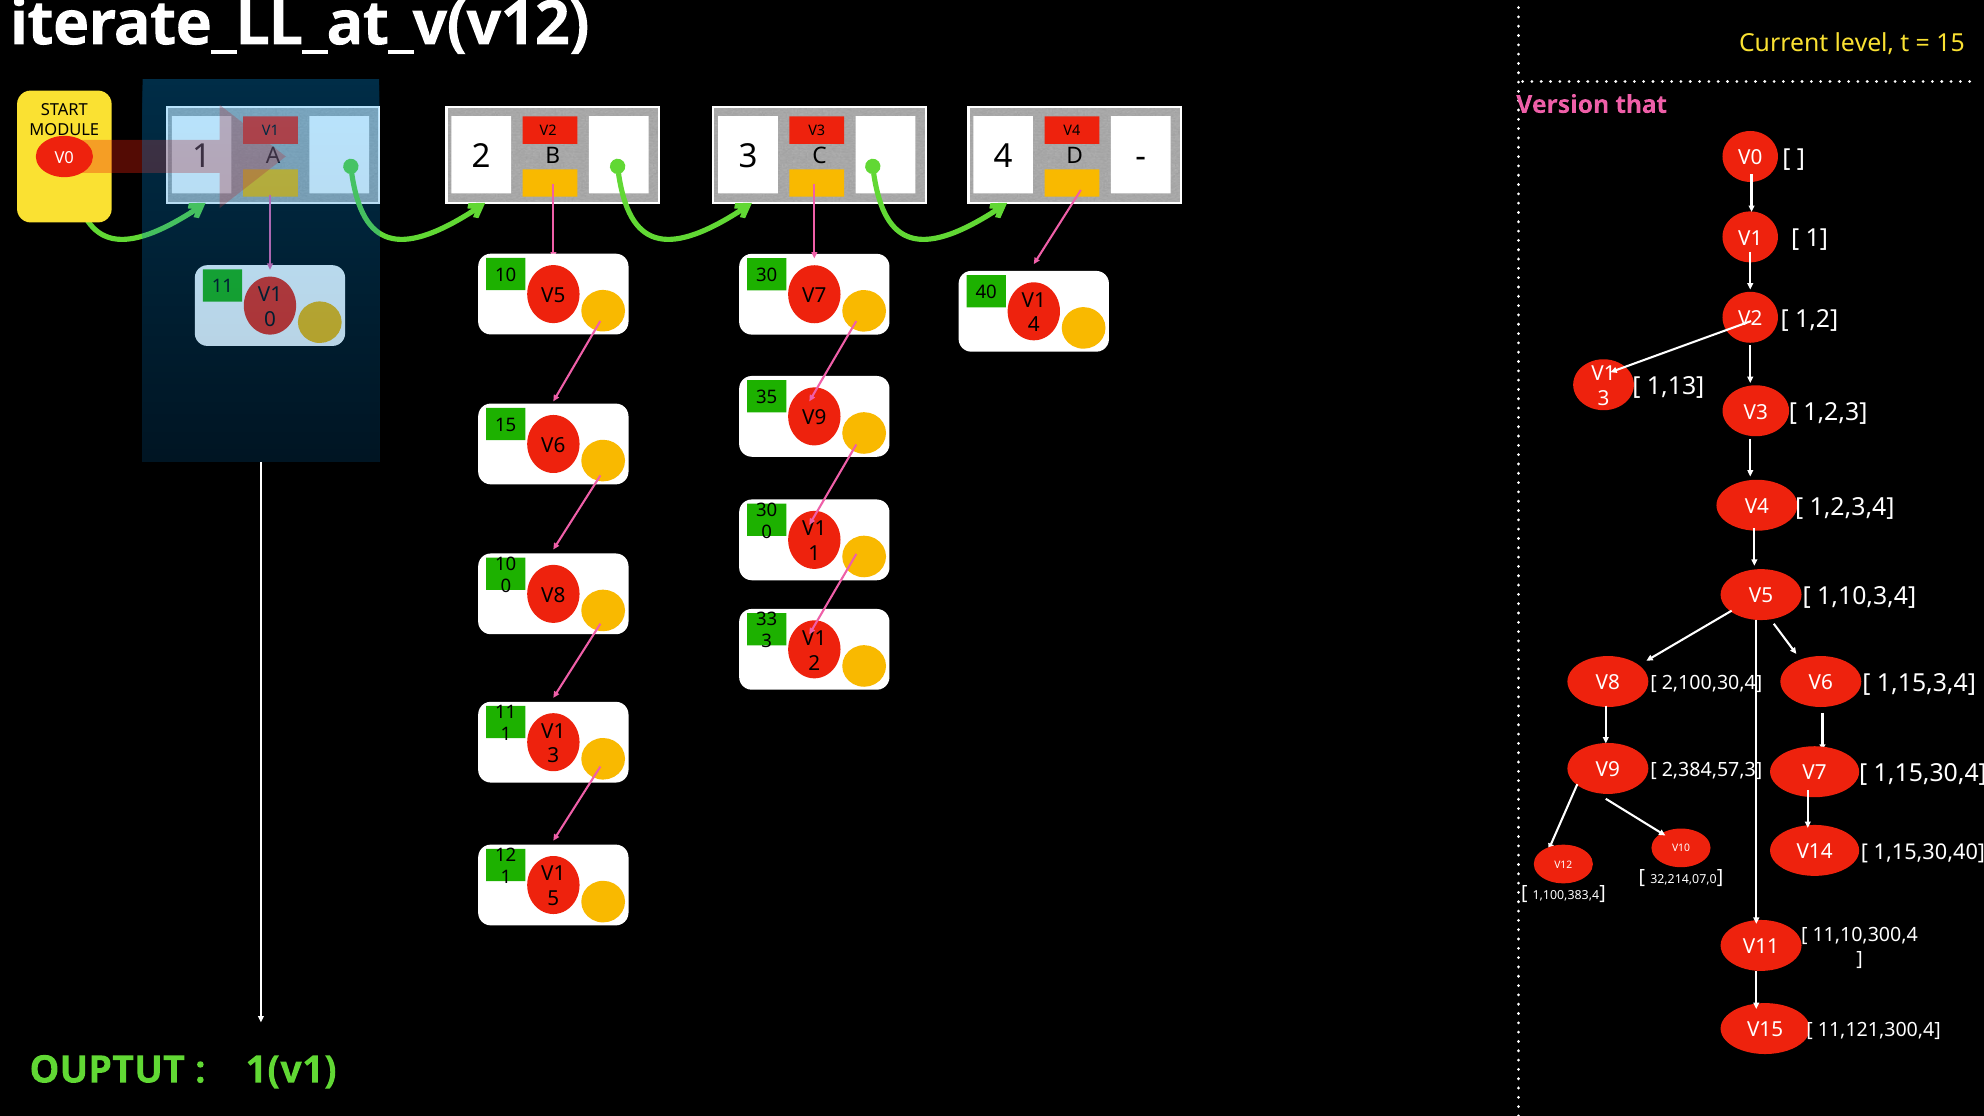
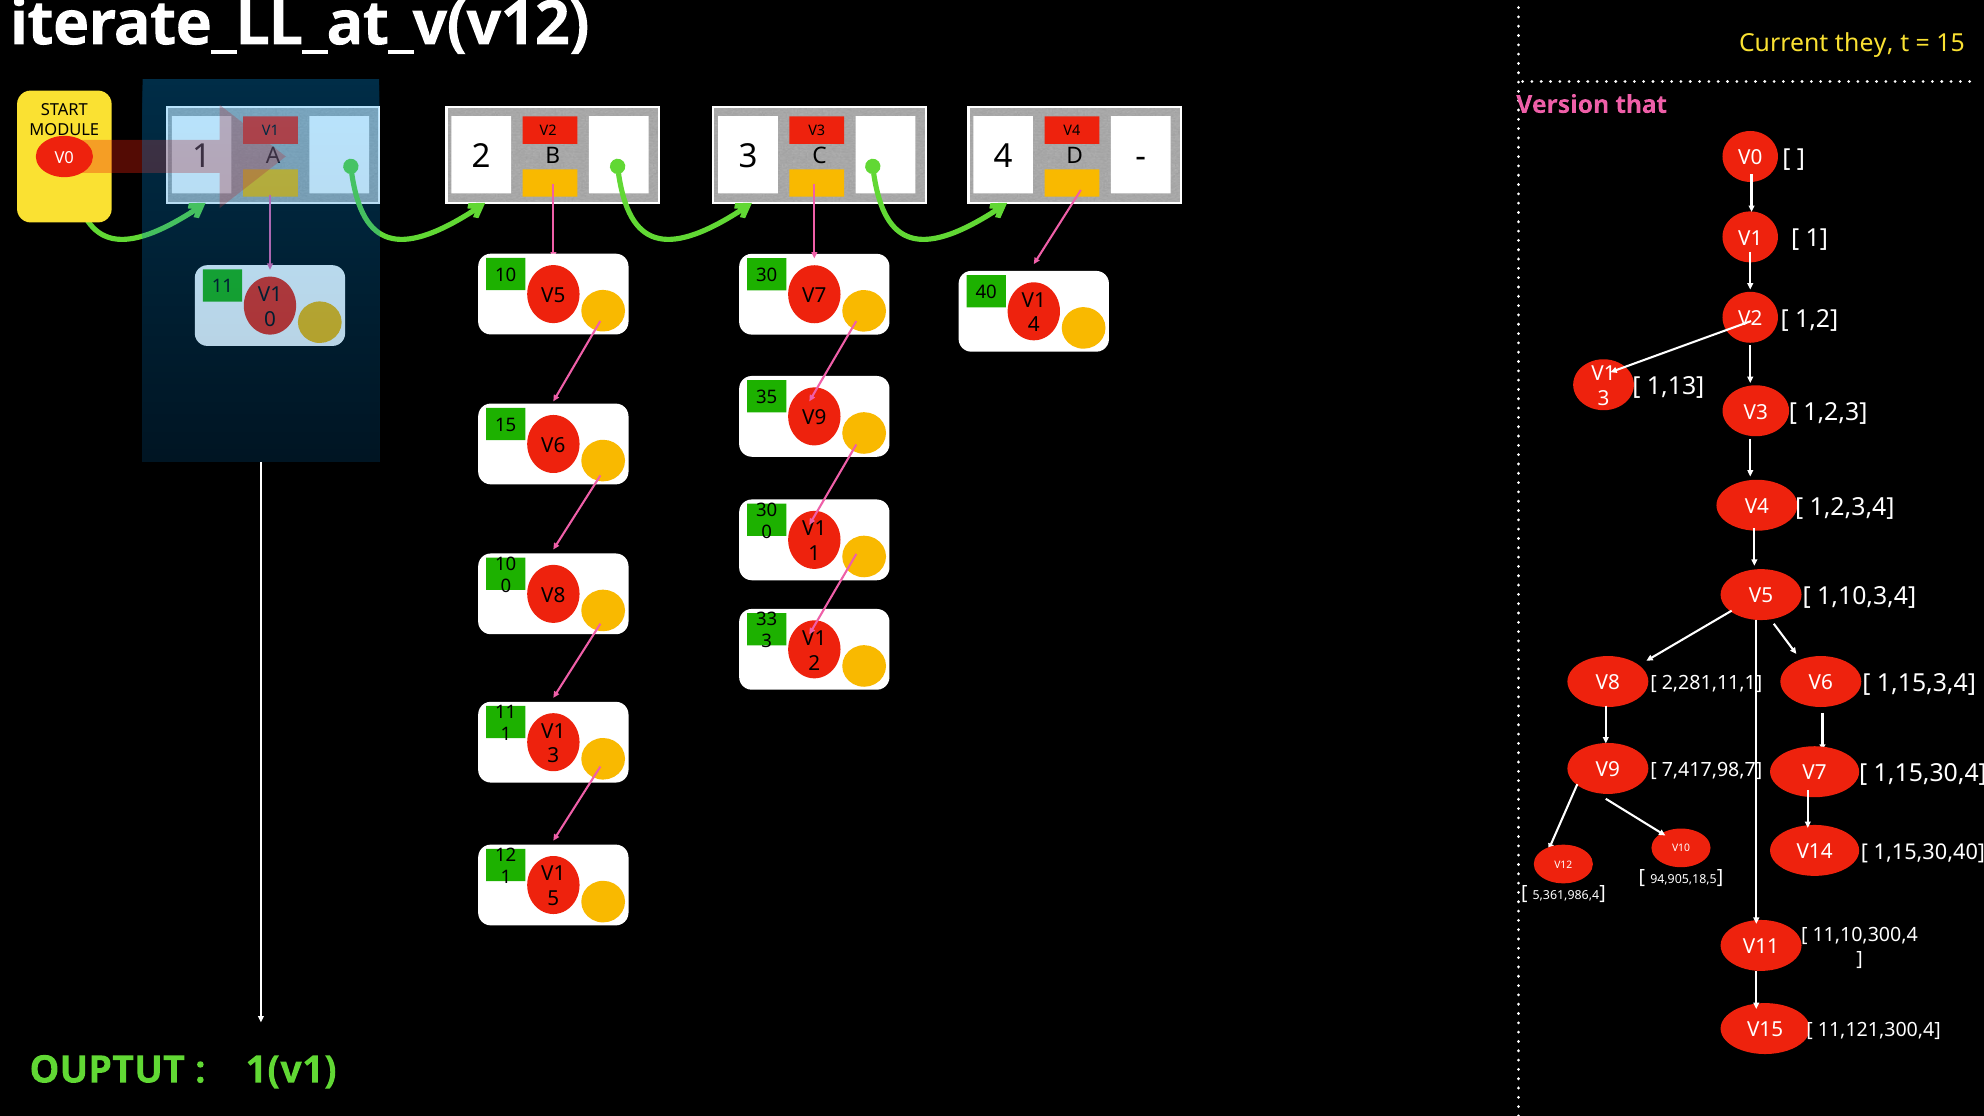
level: level -> they (1864, 43)
2,100,30,4: 2,100,30,4 -> 2,281,11,1 (1712, 683)
2,384,57,3: 2,384,57,3 -> 7,417,98,7 (1712, 770)
32,214,07,0: 32,214,07,0 -> 94,905,18,5 (1684, 880)
1,100,383,4: 1,100,383,4 -> 5,361,986,4 (1566, 896)
